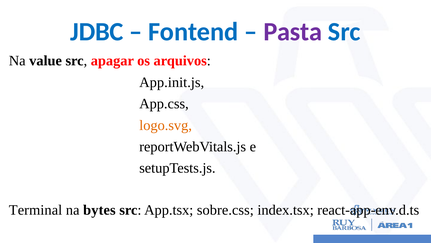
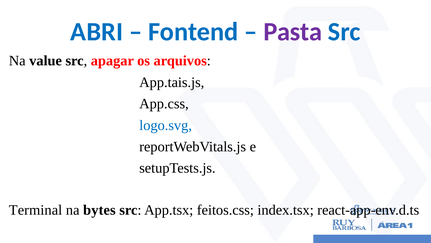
JDBC: JDBC -> ABRI (97, 32)
App.init.js: App.init.js -> App.tais.js (172, 82)
logo.svg colour: orange -> blue (166, 125)
sobre.css: sobre.css -> feitos.css (225, 210)
